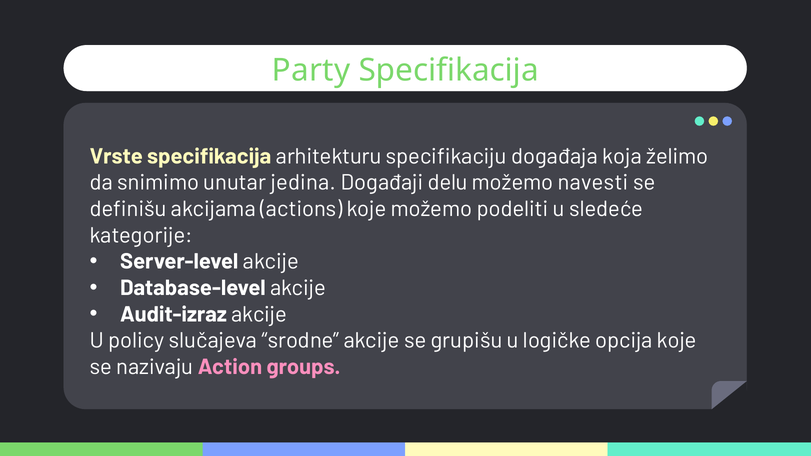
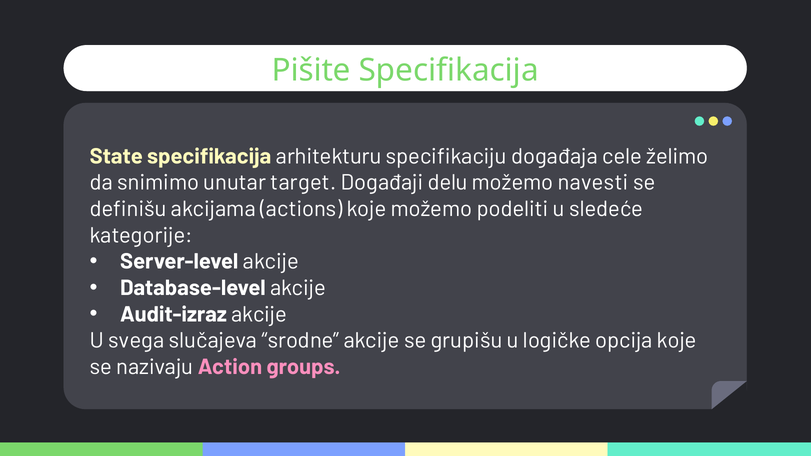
Party: Party -> Pišite (311, 70)
Vrste: Vrste -> State (116, 156)
koja: koja -> cele (622, 156)
jedina: jedina -> target (303, 183)
policy: policy -> svega (136, 341)
